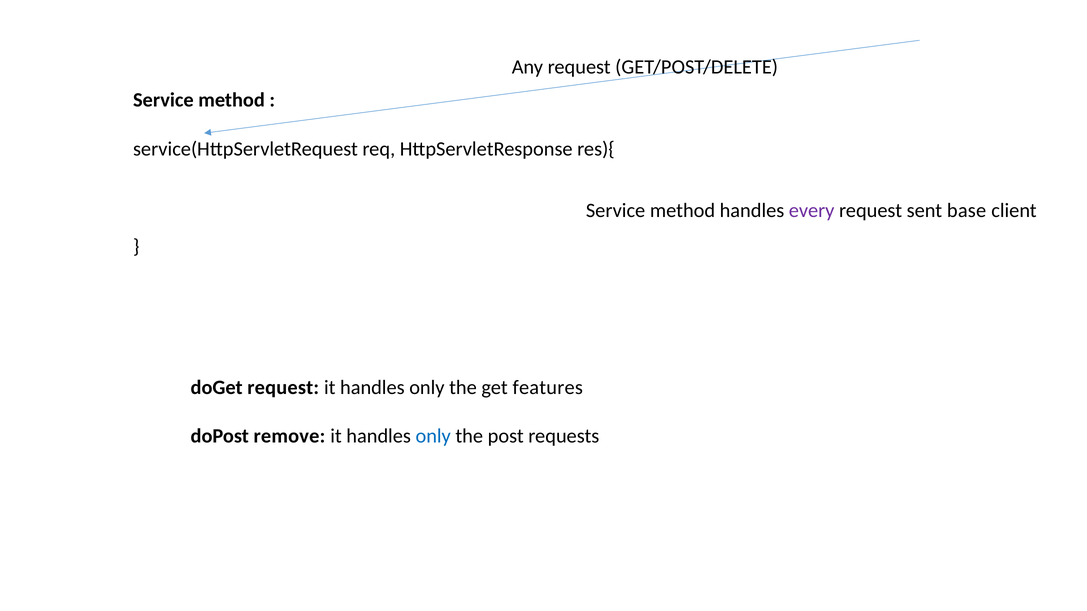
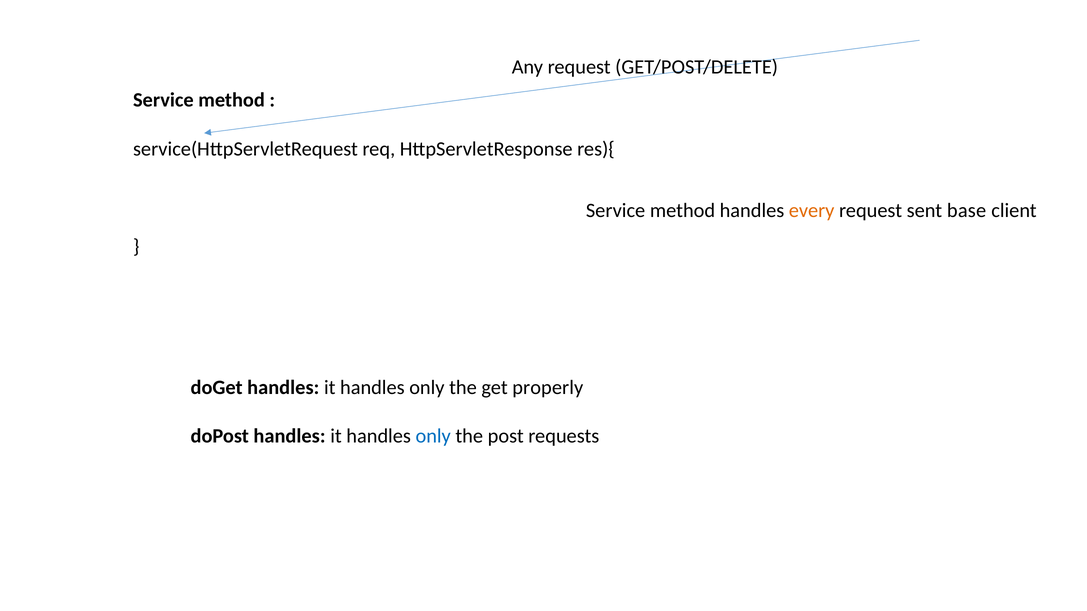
every colour: purple -> orange (812, 211)
doGet request: request -> handles (283, 388)
features: features -> properly (548, 388)
doPost remove: remove -> handles (289, 436)
